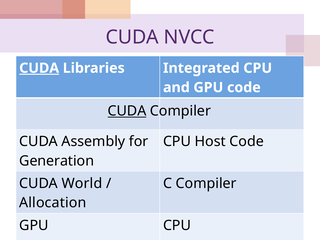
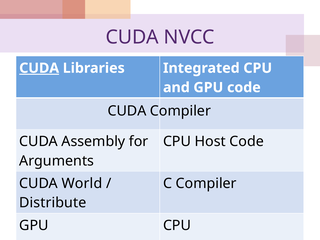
CUDA underline: present -> none (127, 111)
Generation: Generation -> Arguments (57, 161)
Allocation: Allocation -> Distribute (53, 203)
